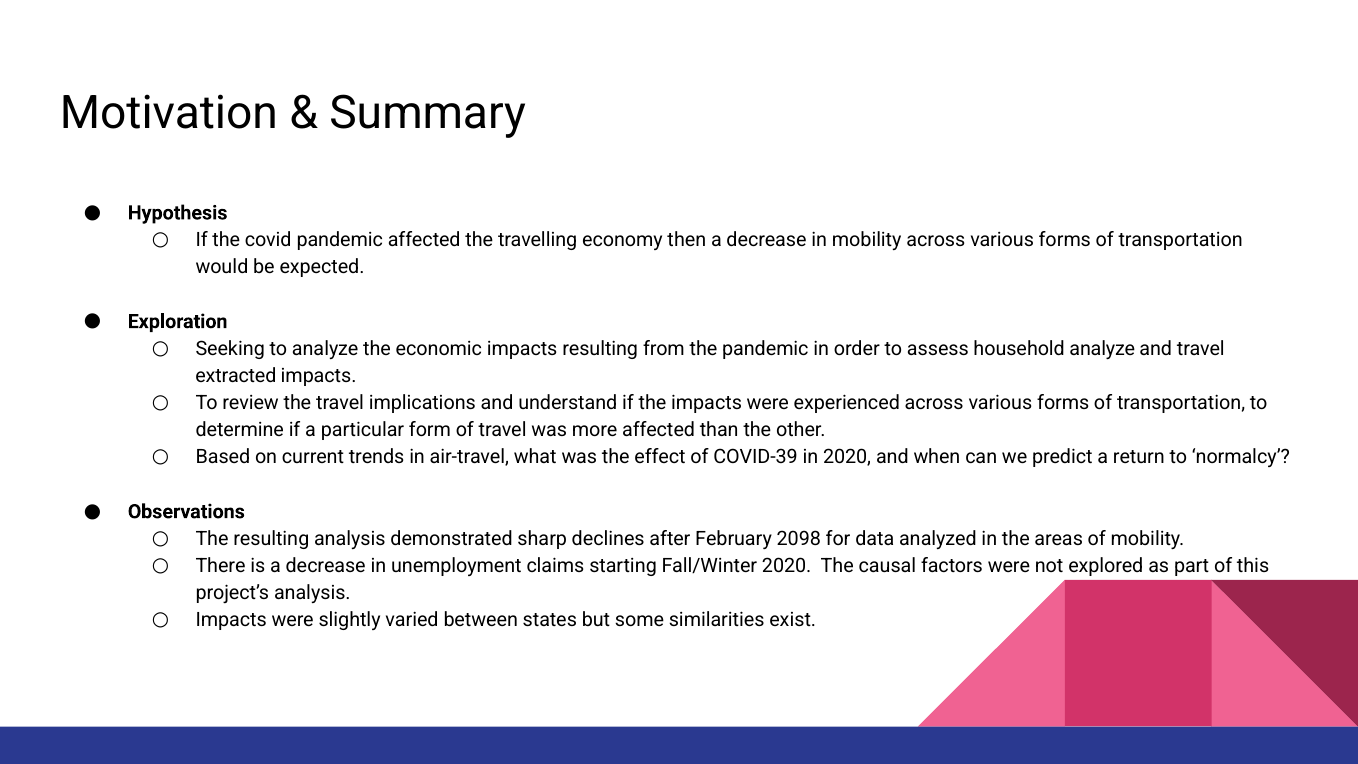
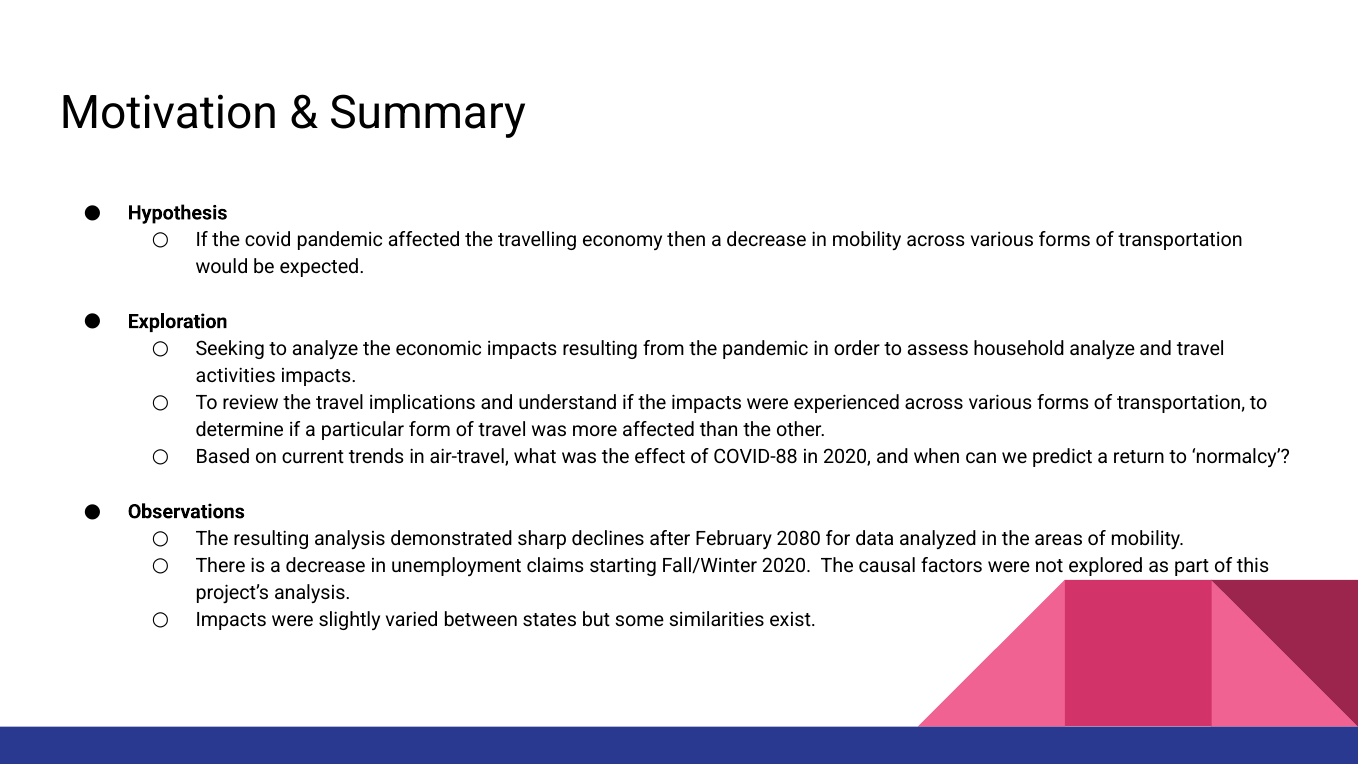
extracted: extracted -> activities (236, 376)
COVID-39: COVID-39 -> COVID-88 (756, 457)
2098: 2098 -> 2080 (799, 539)
